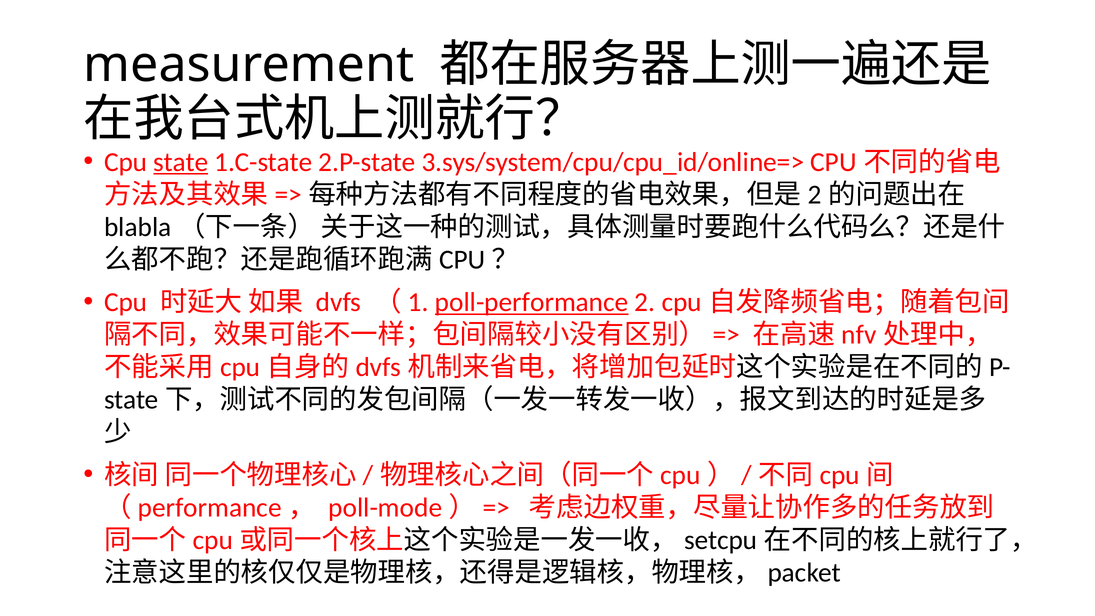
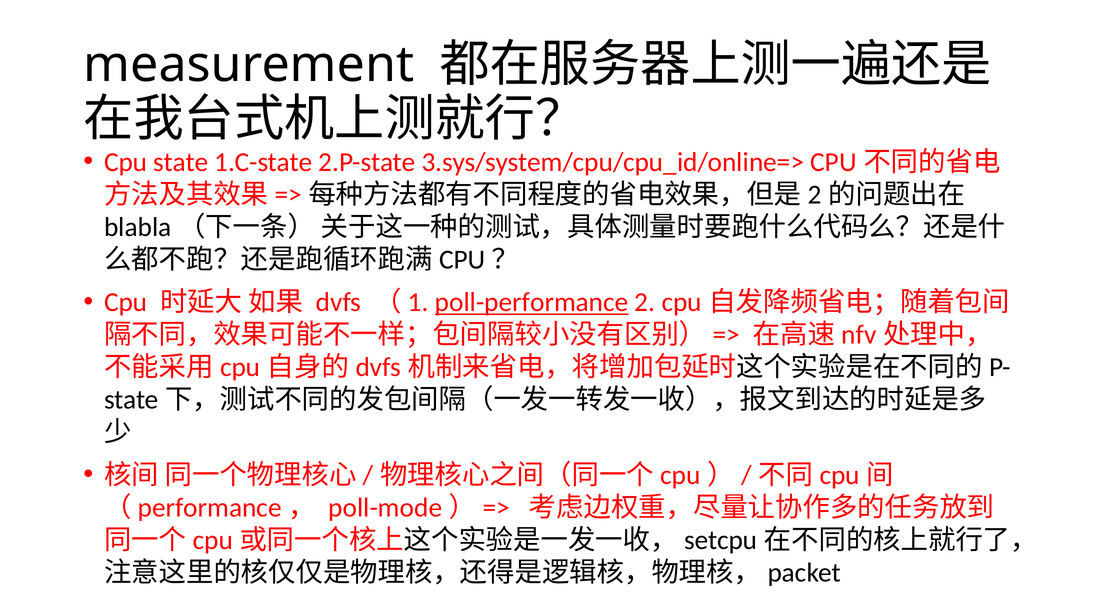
state underline: present -> none (181, 162)
